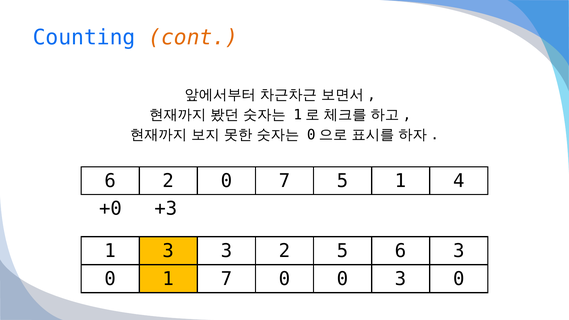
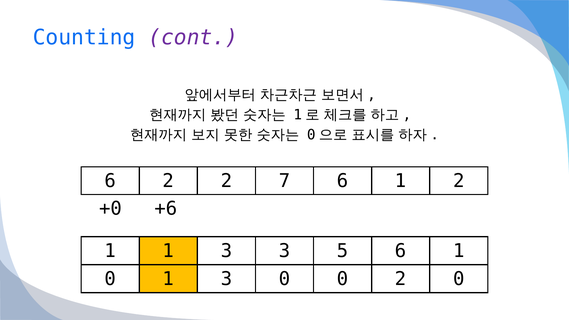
cont colour: orange -> purple (193, 37)
2 0: 0 -> 2 (226, 181)
7 5: 5 -> 6 (343, 181)
1 4: 4 -> 2 (459, 181)
+3: +3 -> +6 (166, 209)
1 3: 3 -> 1 (168, 251)
3 2: 2 -> 3 (285, 251)
5 6 3: 3 -> 1 (459, 251)
0 1 7: 7 -> 3 (226, 279)
0 3: 3 -> 2 (401, 279)
